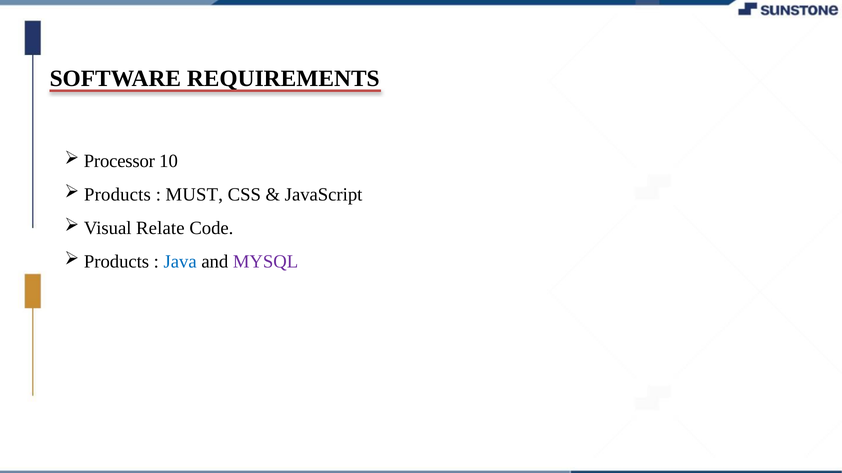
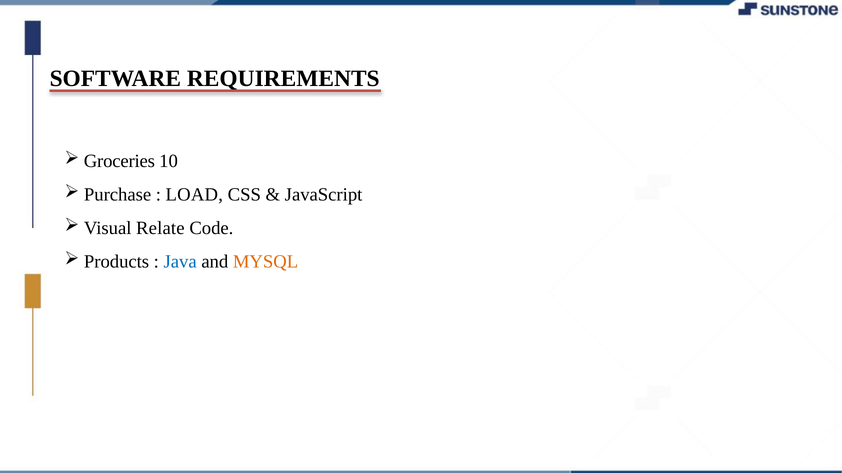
Processor: Processor -> Groceries (119, 161)
Products: Products -> Purchase (118, 195)
MUST: MUST -> LOAD (194, 195)
MYSQL colour: purple -> orange (266, 262)
